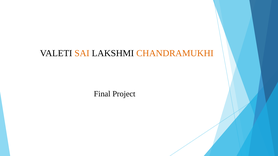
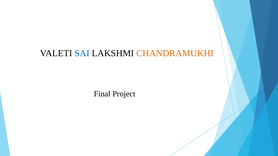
SAI colour: orange -> blue (82, 53)
